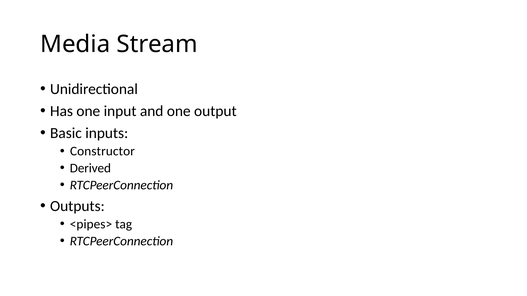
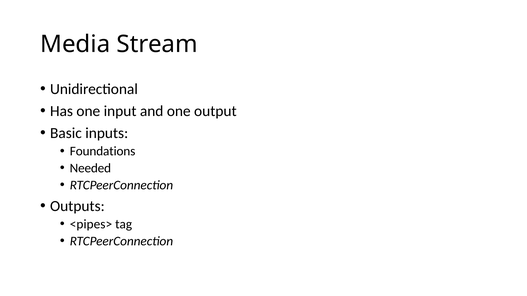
Constructor: Constructor -> Foundations (103, 151)
Derived: Derived -> Needed (90, 168)
